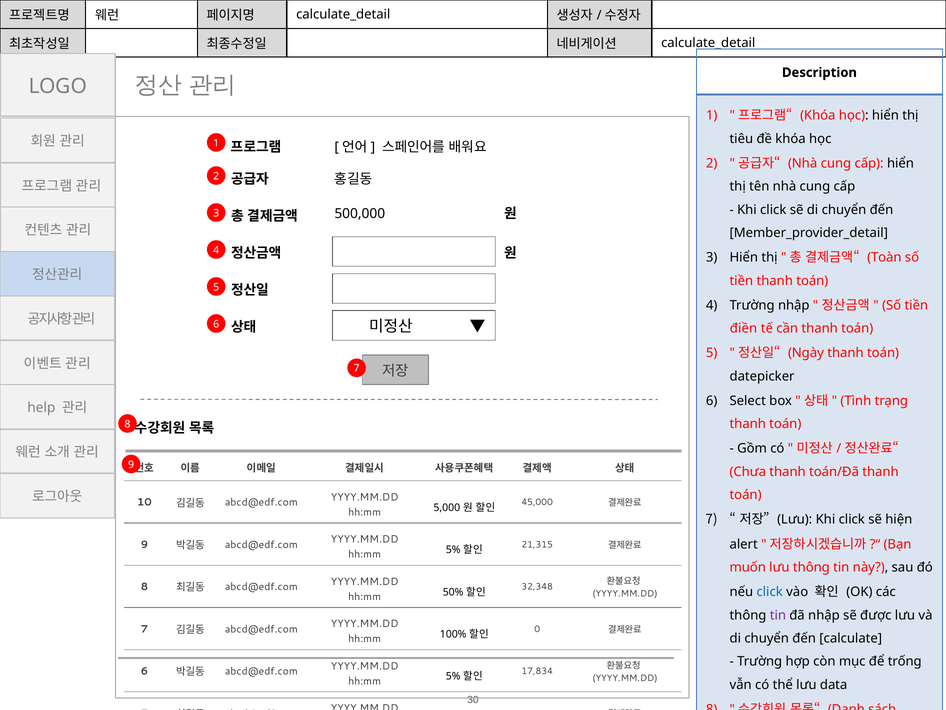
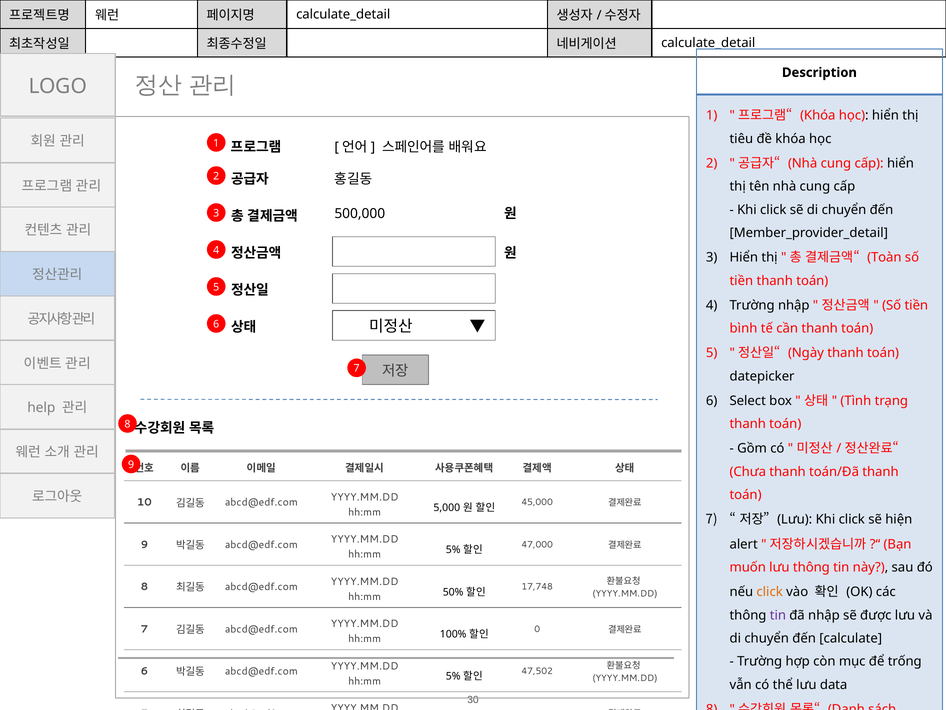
điền: điền -> bình (744, 328)
21,315: 21,315 -> 47,000 (537, 544)
32,348: 32,348 -> 17,748 (537, 586)
click colour: blue -> orange (770, 592)
17,834: 17,834 -> 47,502 (537, 671)
